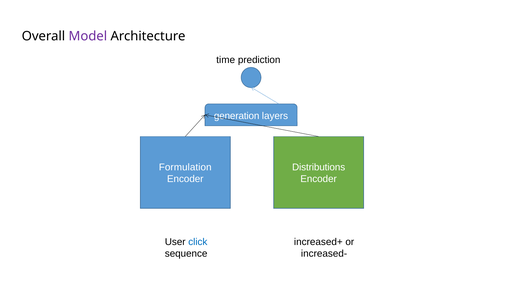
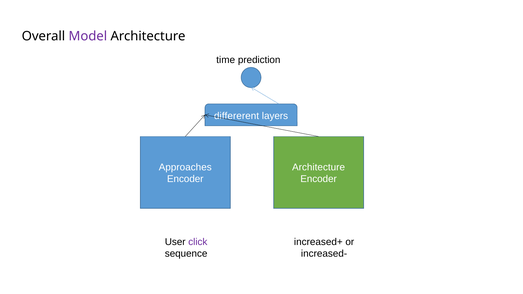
generation: generation -> differerent (237, 116)
Formulation: Formulation -> Approaches (185, 167)
Distributions: Distributions -> Architecture (319, 167)
click colour: blue -> purple (198, 242)
